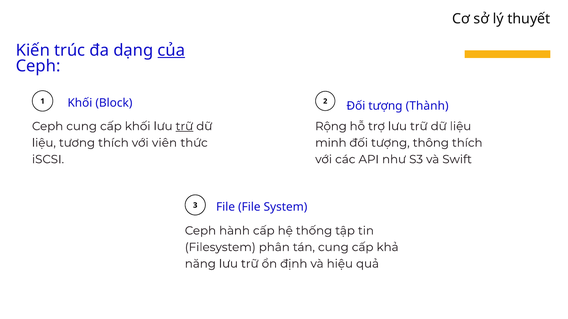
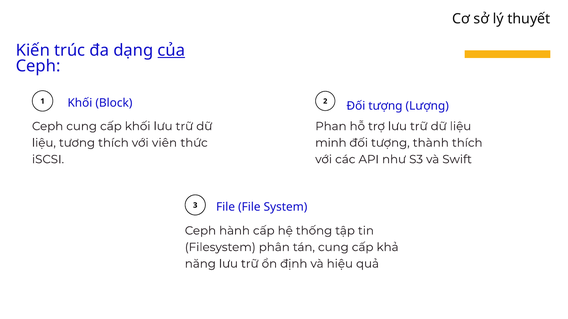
Thành: Thành -> Lượng (427, 106)
trữ underline: present -> none (184, 126)
Rộng: Rộng -> Phan (331, 126)
thông: thông -> thành (431, 143)
